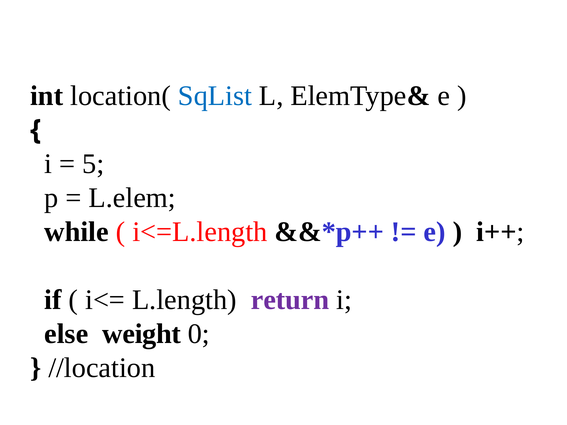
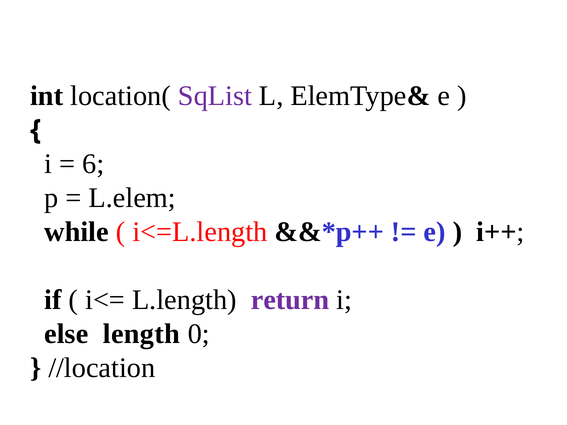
SqList colour: blue -> purple (215, 96)
5: 5 -> 6 (93, 164)
weight: weight -> length (141, 334)
